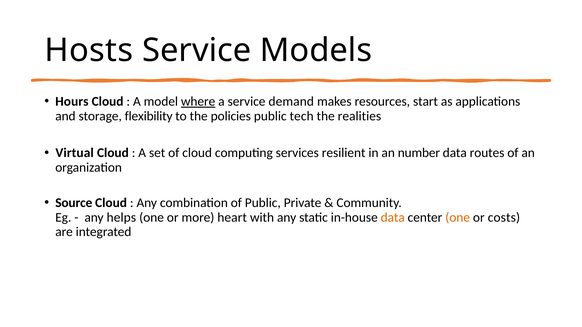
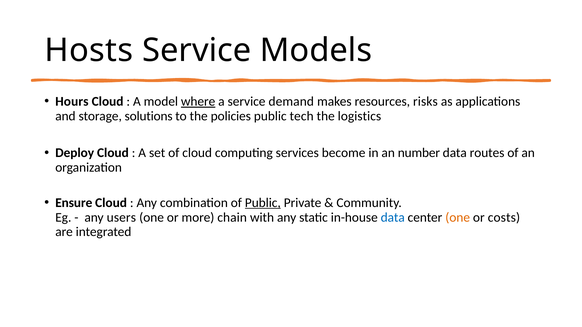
start: start -> risks (425, 102)
flexibility: flexibility -> solutions (149, 116)
realities: realities -> logistics (359, 116)
Virtual: Virtual -> Deploy (75, 153)
resilient: resilient -> become (344, 153)
Source: Source -> Ensure (74, 203)
Public underline: none -> present (263, 203)
helps: helps -> users (121, 218)
heart: heart -> chain (232, 218)
data colour: orange -> blue (393, 218)
